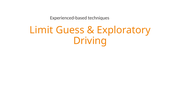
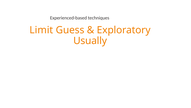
Driving: Driving -> Usually (90, 41)
